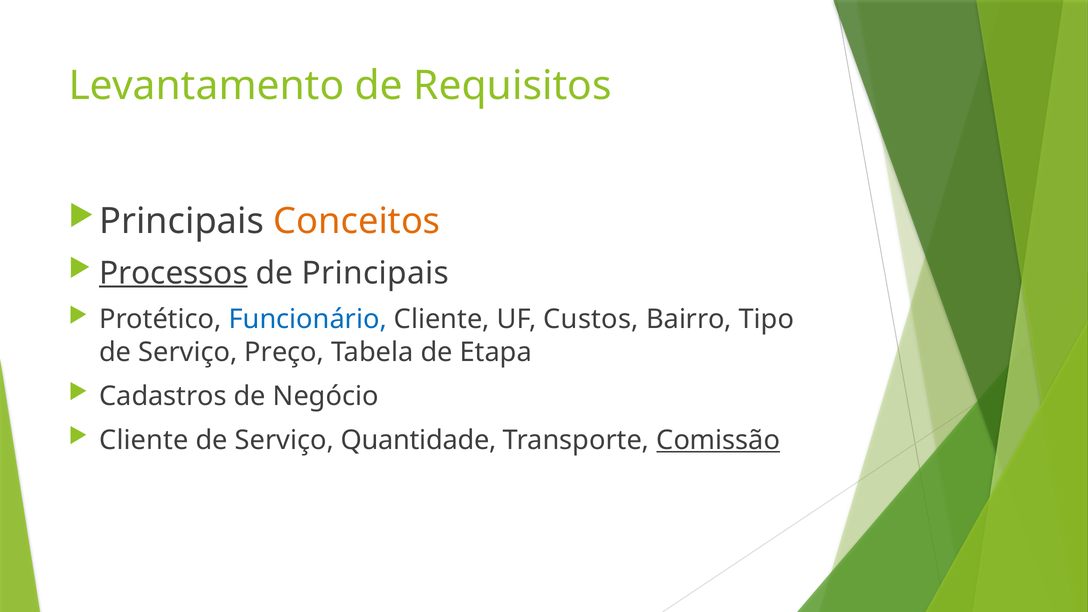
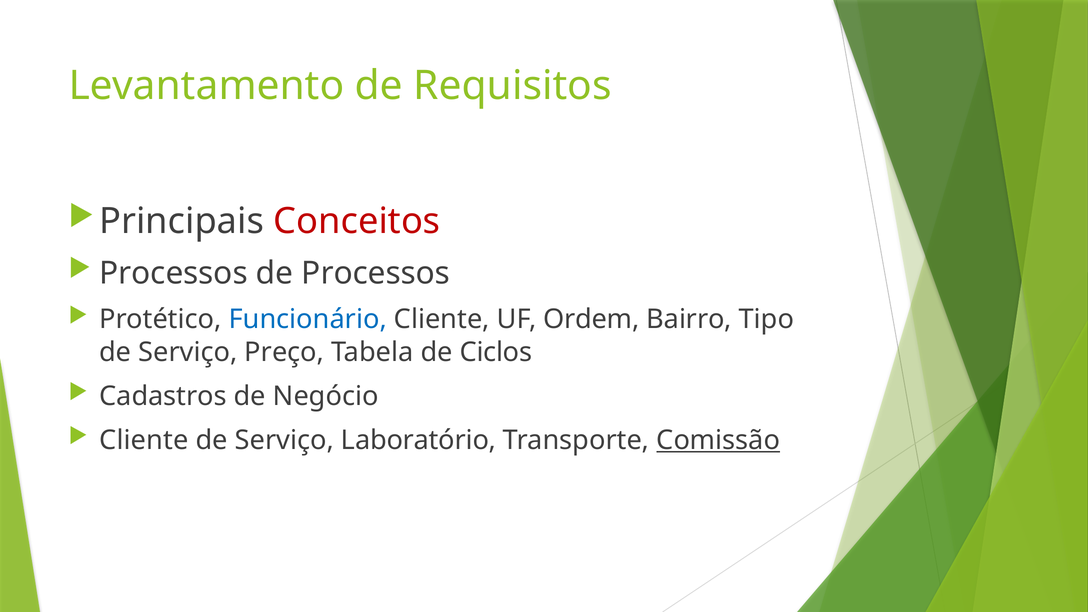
Conceitos colour: orange -> red (357, 221)
Processos underline: present -> none (173, 273)
de Principais: Principais -> Processos (376, 273)
Custos: Custos -> Ordem (591, 319)
Etapa: Etapa -> Ciclos (496, 352)
Quantidade: Quantidade -> Laboratório (419, 440)
